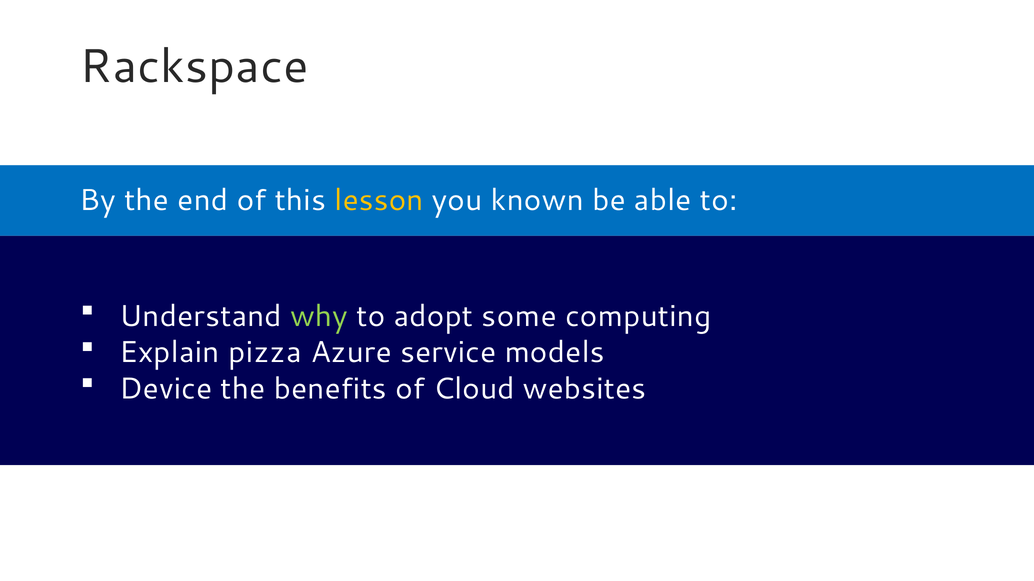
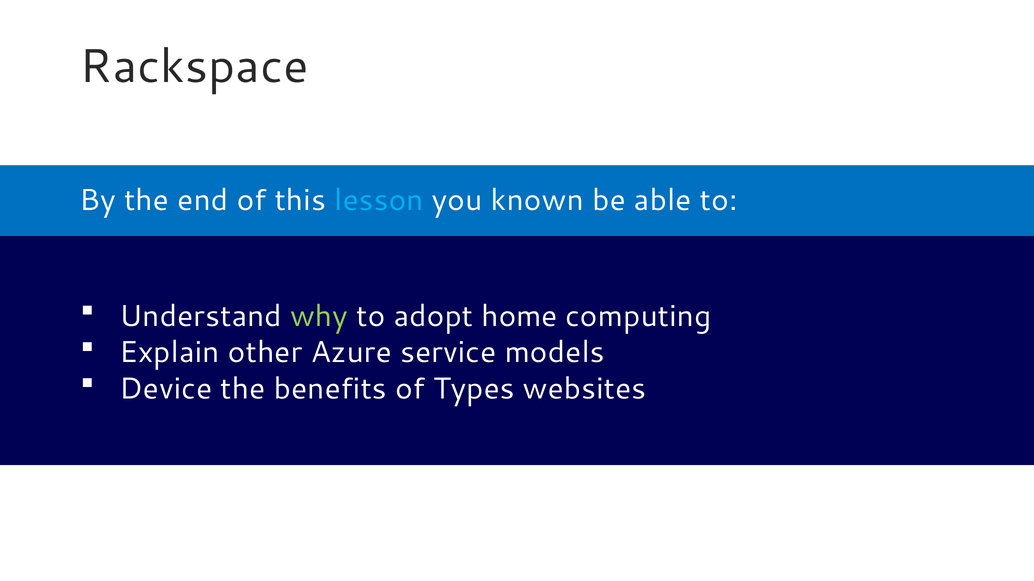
lesson colour: yellow -> light blue (379, 201)
some: some -> home (519, 317)
pizza: pizza -> other (265, 353)
Cloud: Cloud -> Types (474, 389)
